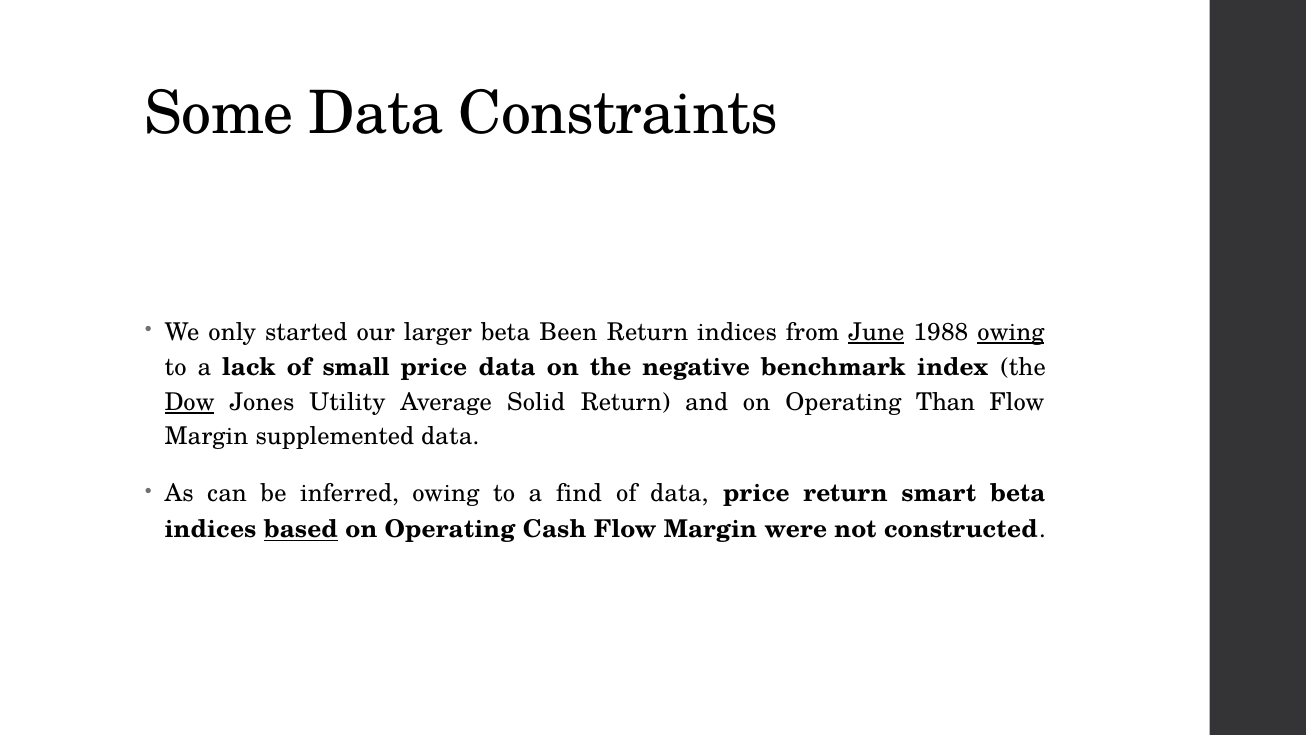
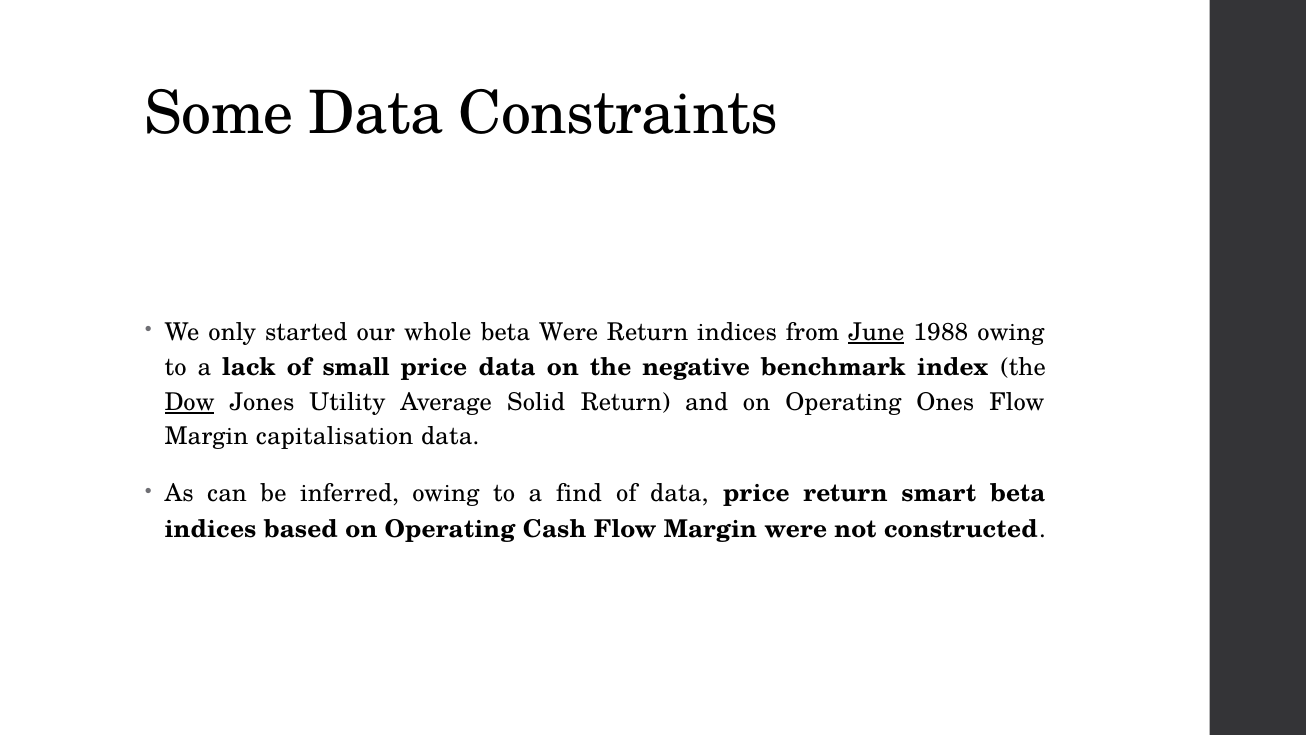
larger: larger -> whole (438, 332)
beta Been: Been -> Were (569, 332)
owing underline: present -> none (1011, 332)
Than: Than -> Ones (945, 402)
supplemented: supplemented -> capitalisation (335, 436)
based underline: present -> none (301, 530)
